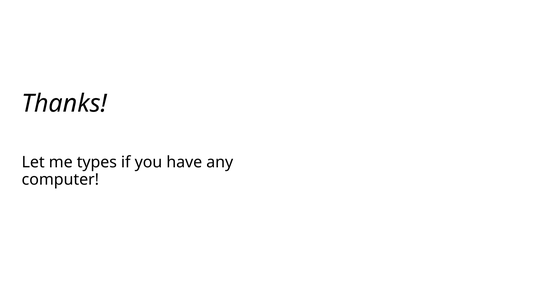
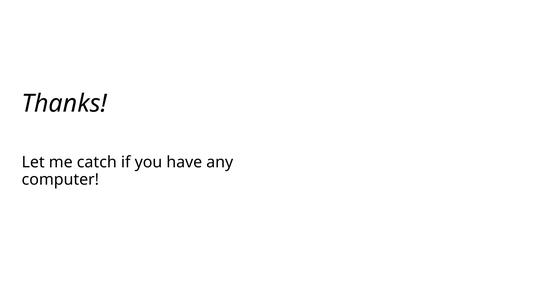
types: types -> catch (97, 162)
